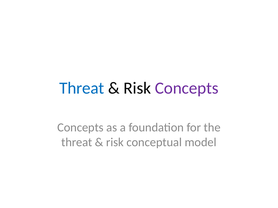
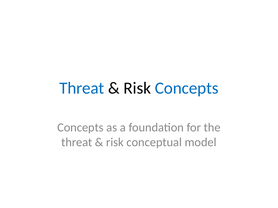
Concepts colour: purple -> blue (187, 88)
